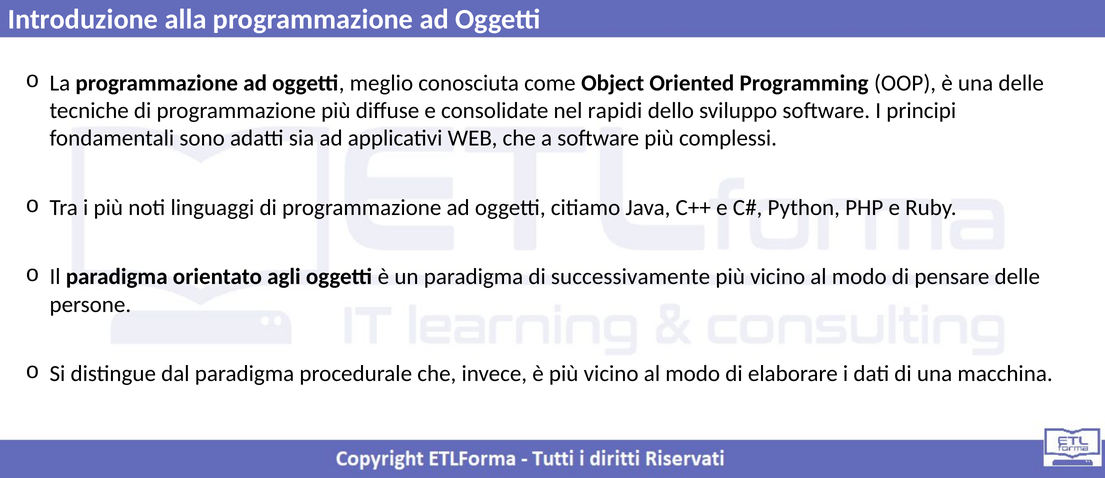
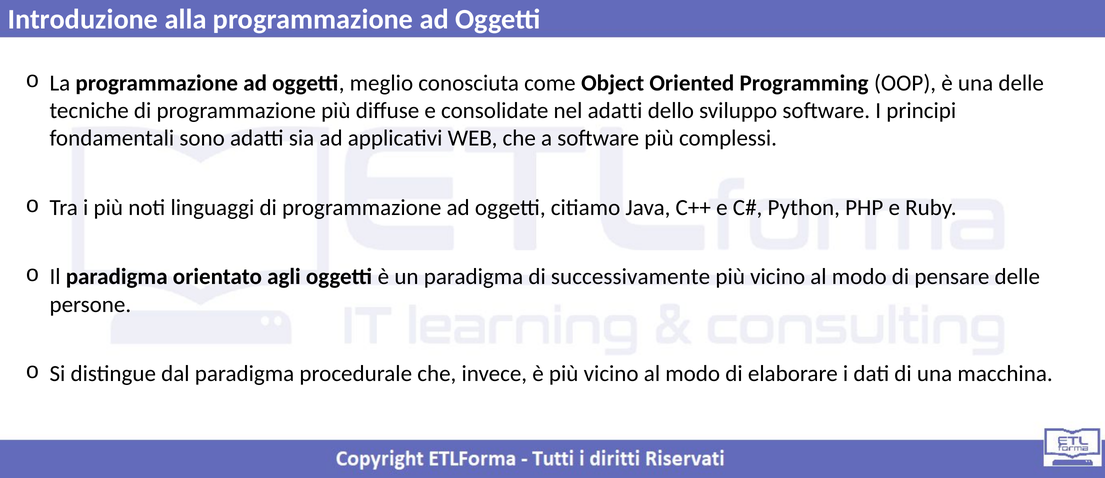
nel rapidi: rapidi -> adatti (615, 111)
